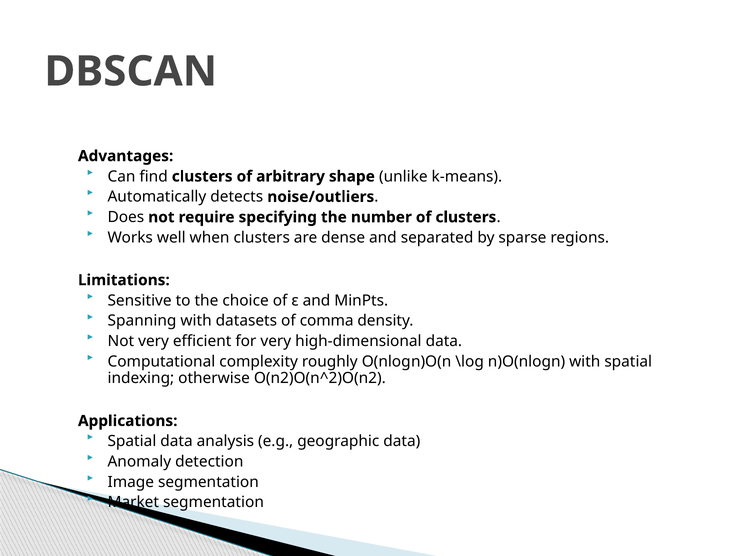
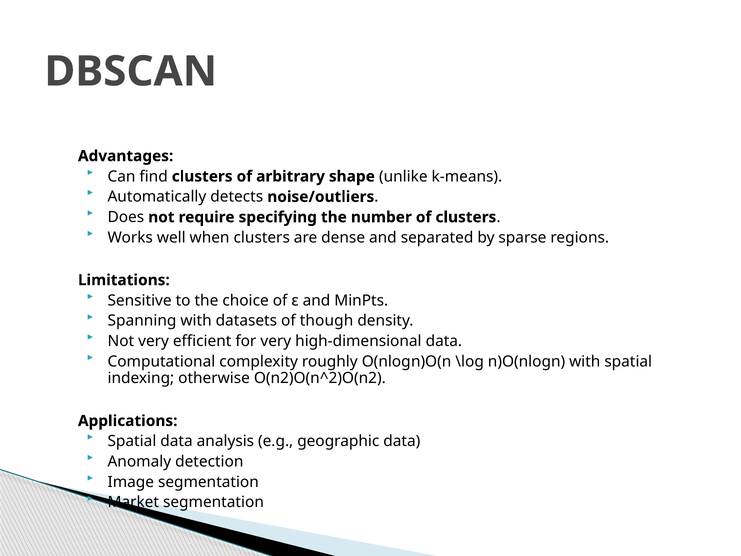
comma: comma -> though (327, 321)
